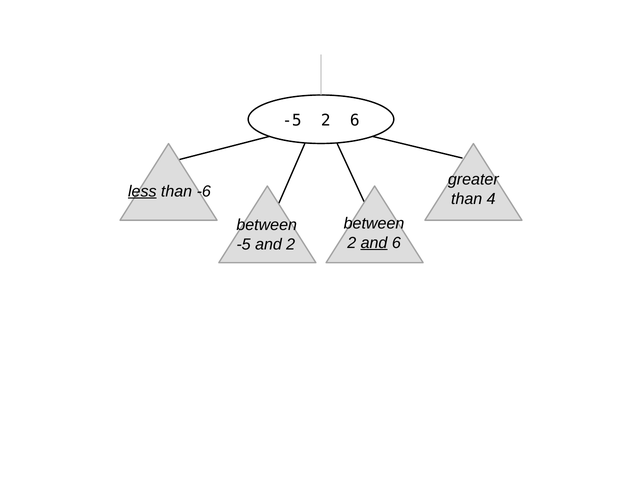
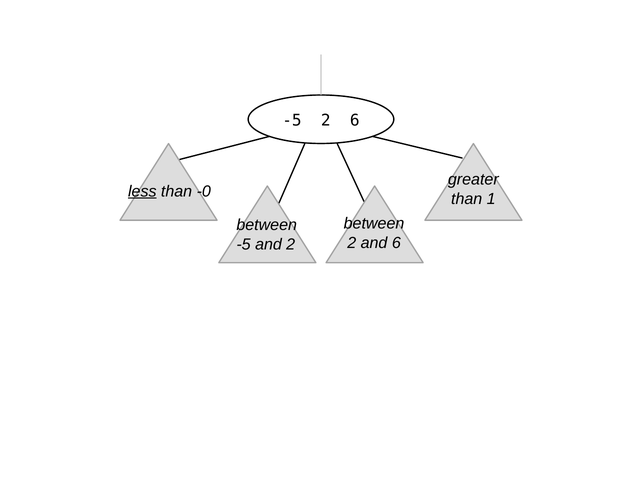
-6: -6 -> -0 (204, 191)
4: 4 -> 1 (491, 199)
and underline: present -> none (374, 243)
